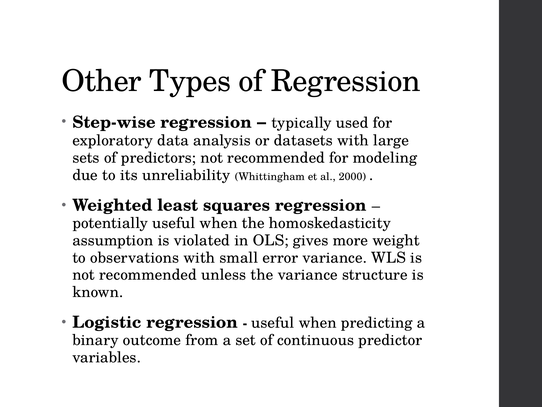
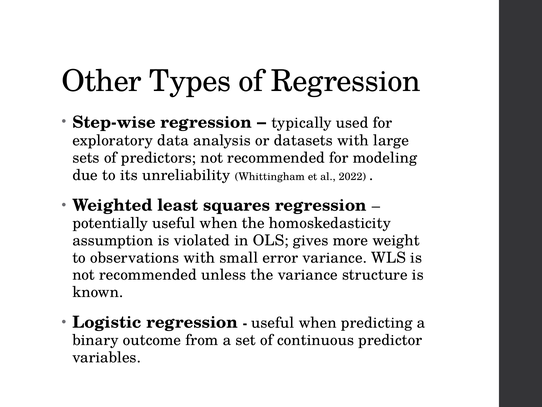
2000: 2000 -> 2022 (352, 176)
